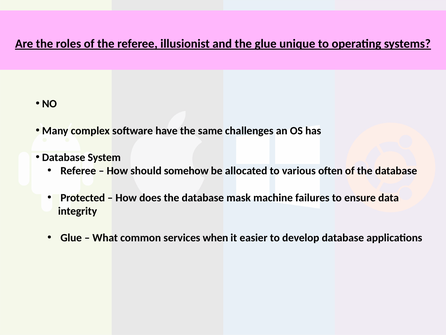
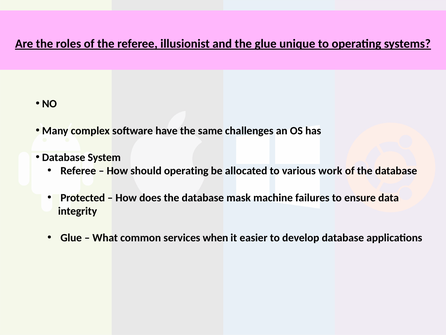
should somehow: somehow -> operating (186, 171)
often: often -> work (330, 171)
